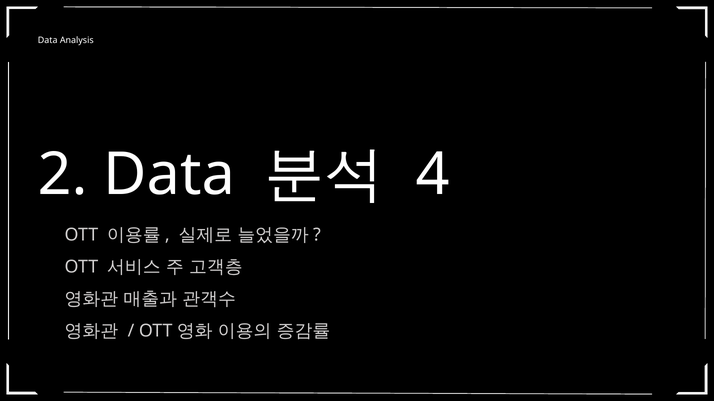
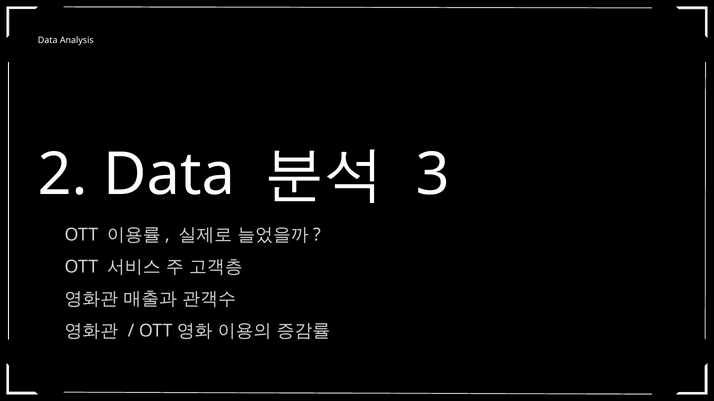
4: 4 -> 3 (433, 175)
